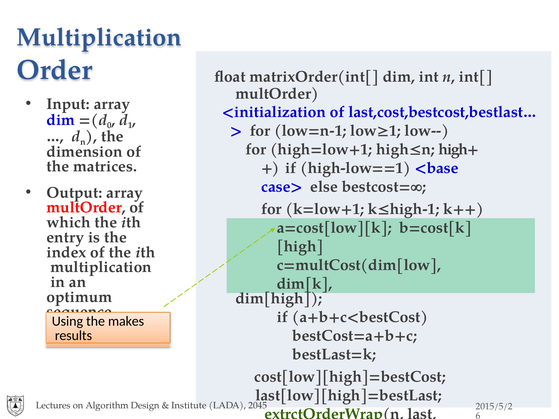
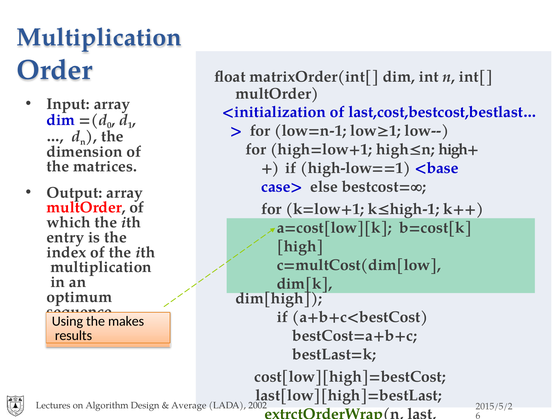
Institute: Institute -> Average (189, 406)
2045: 2045 -> 2002 (258, 406)
